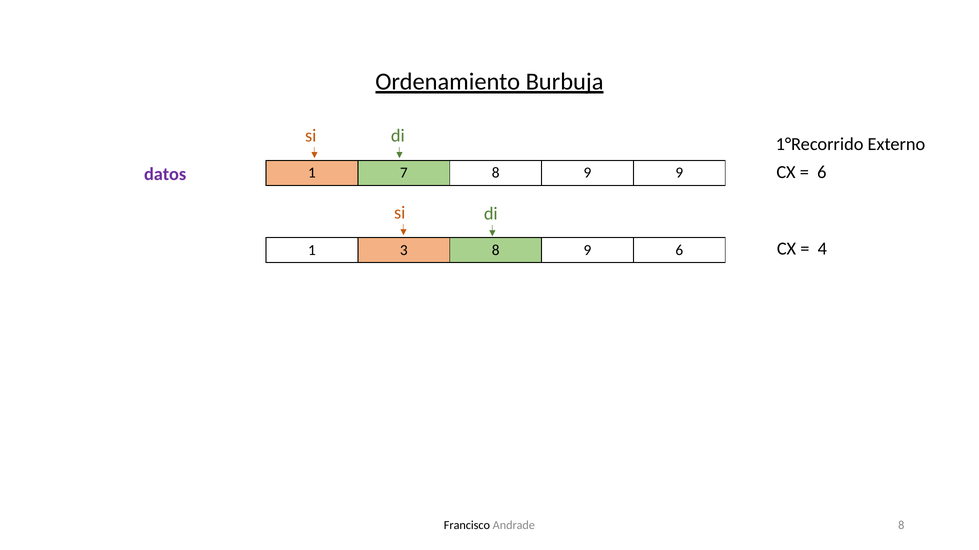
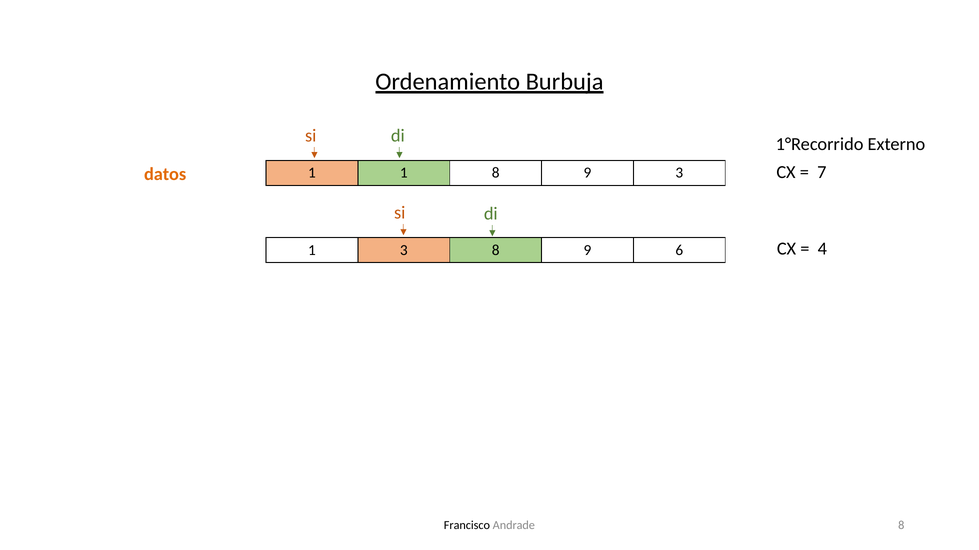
6: 6 -> 7 (822, 172)
datos colour: purple -> orange (165, 174)
1 7: 7 -> 1 (404, 173)
9 9: 9 -> 3 (679, 173)
